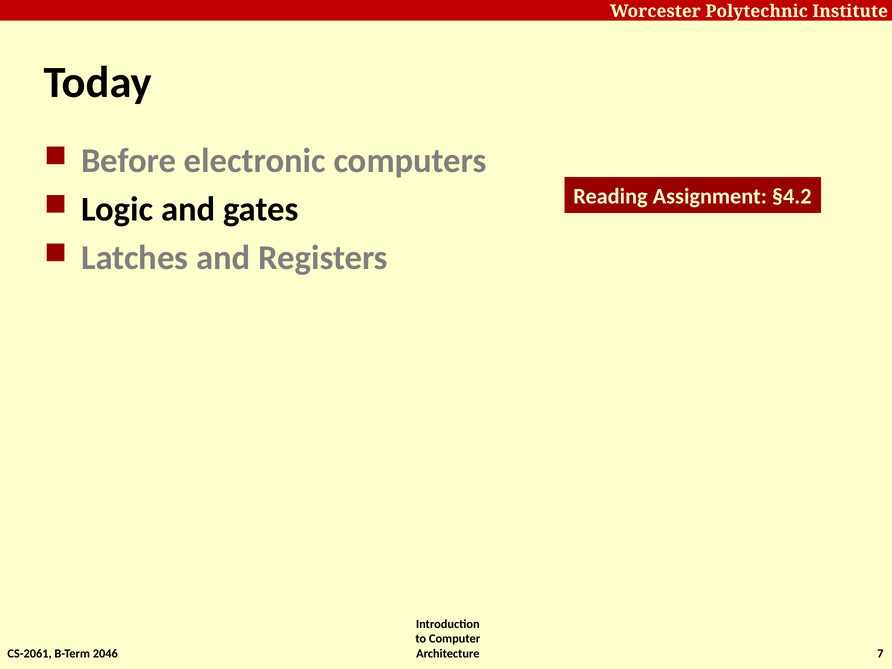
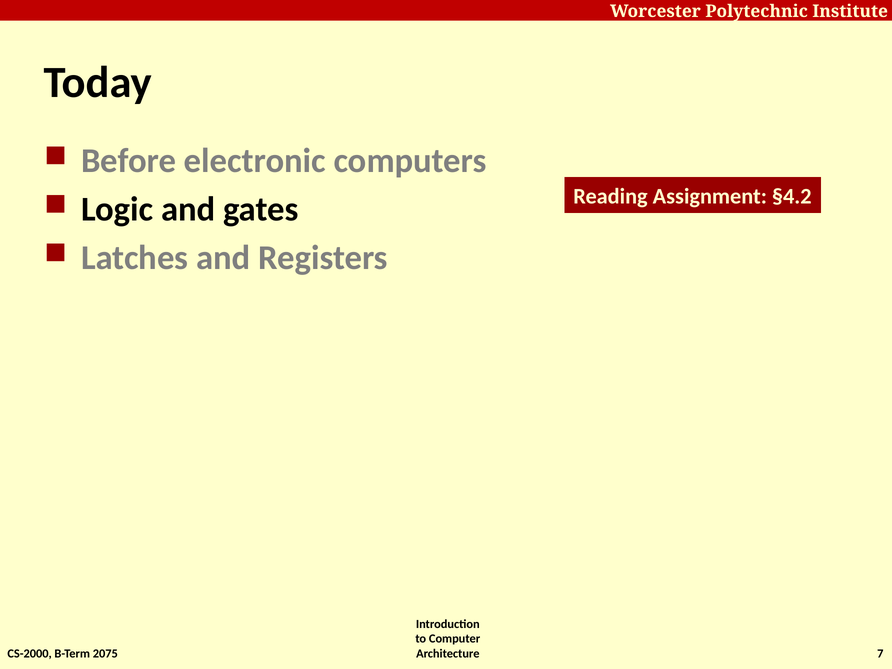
CS-2061: CS-2061 -> CS-2000 (30, 654)
2046: 2046 -> 2075 (105, 654)
